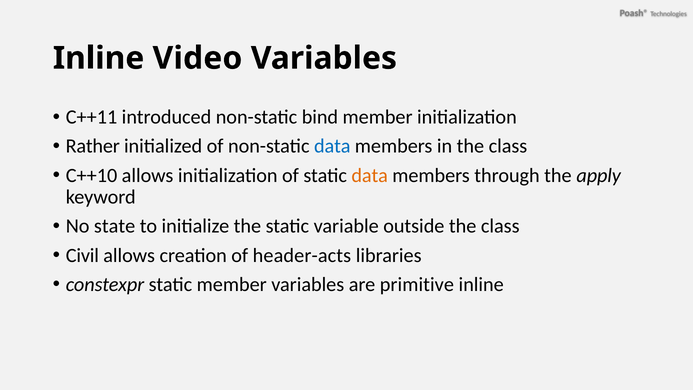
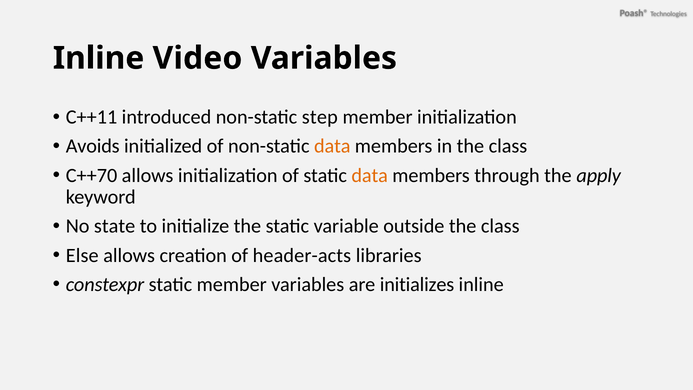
bind: bind -> step (320, 117)
Rather: Rather -> Avoids (93, 146)
data colour: blue -> orange (332, 146)
C++10: C++10 -> C++70 (92, 175)
Civil: Civil -> Else (82, 255)
primitive: primitive -> initializes (417, 284)
